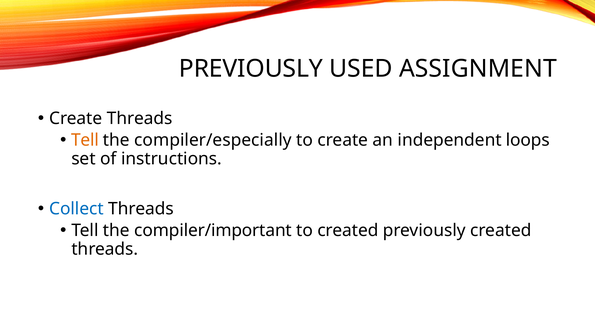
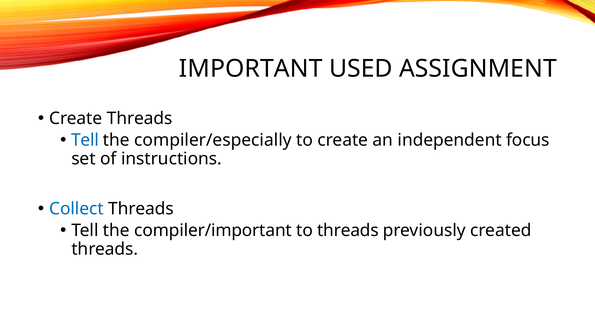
PREVIOUSLY: PREVIOUSLY -> IMPORTANT (251, 69)
Tell colour: orange -> blue (85, 140)
loops: loops -> focus (528, 140)
to created: created -> threads (348, 231)
